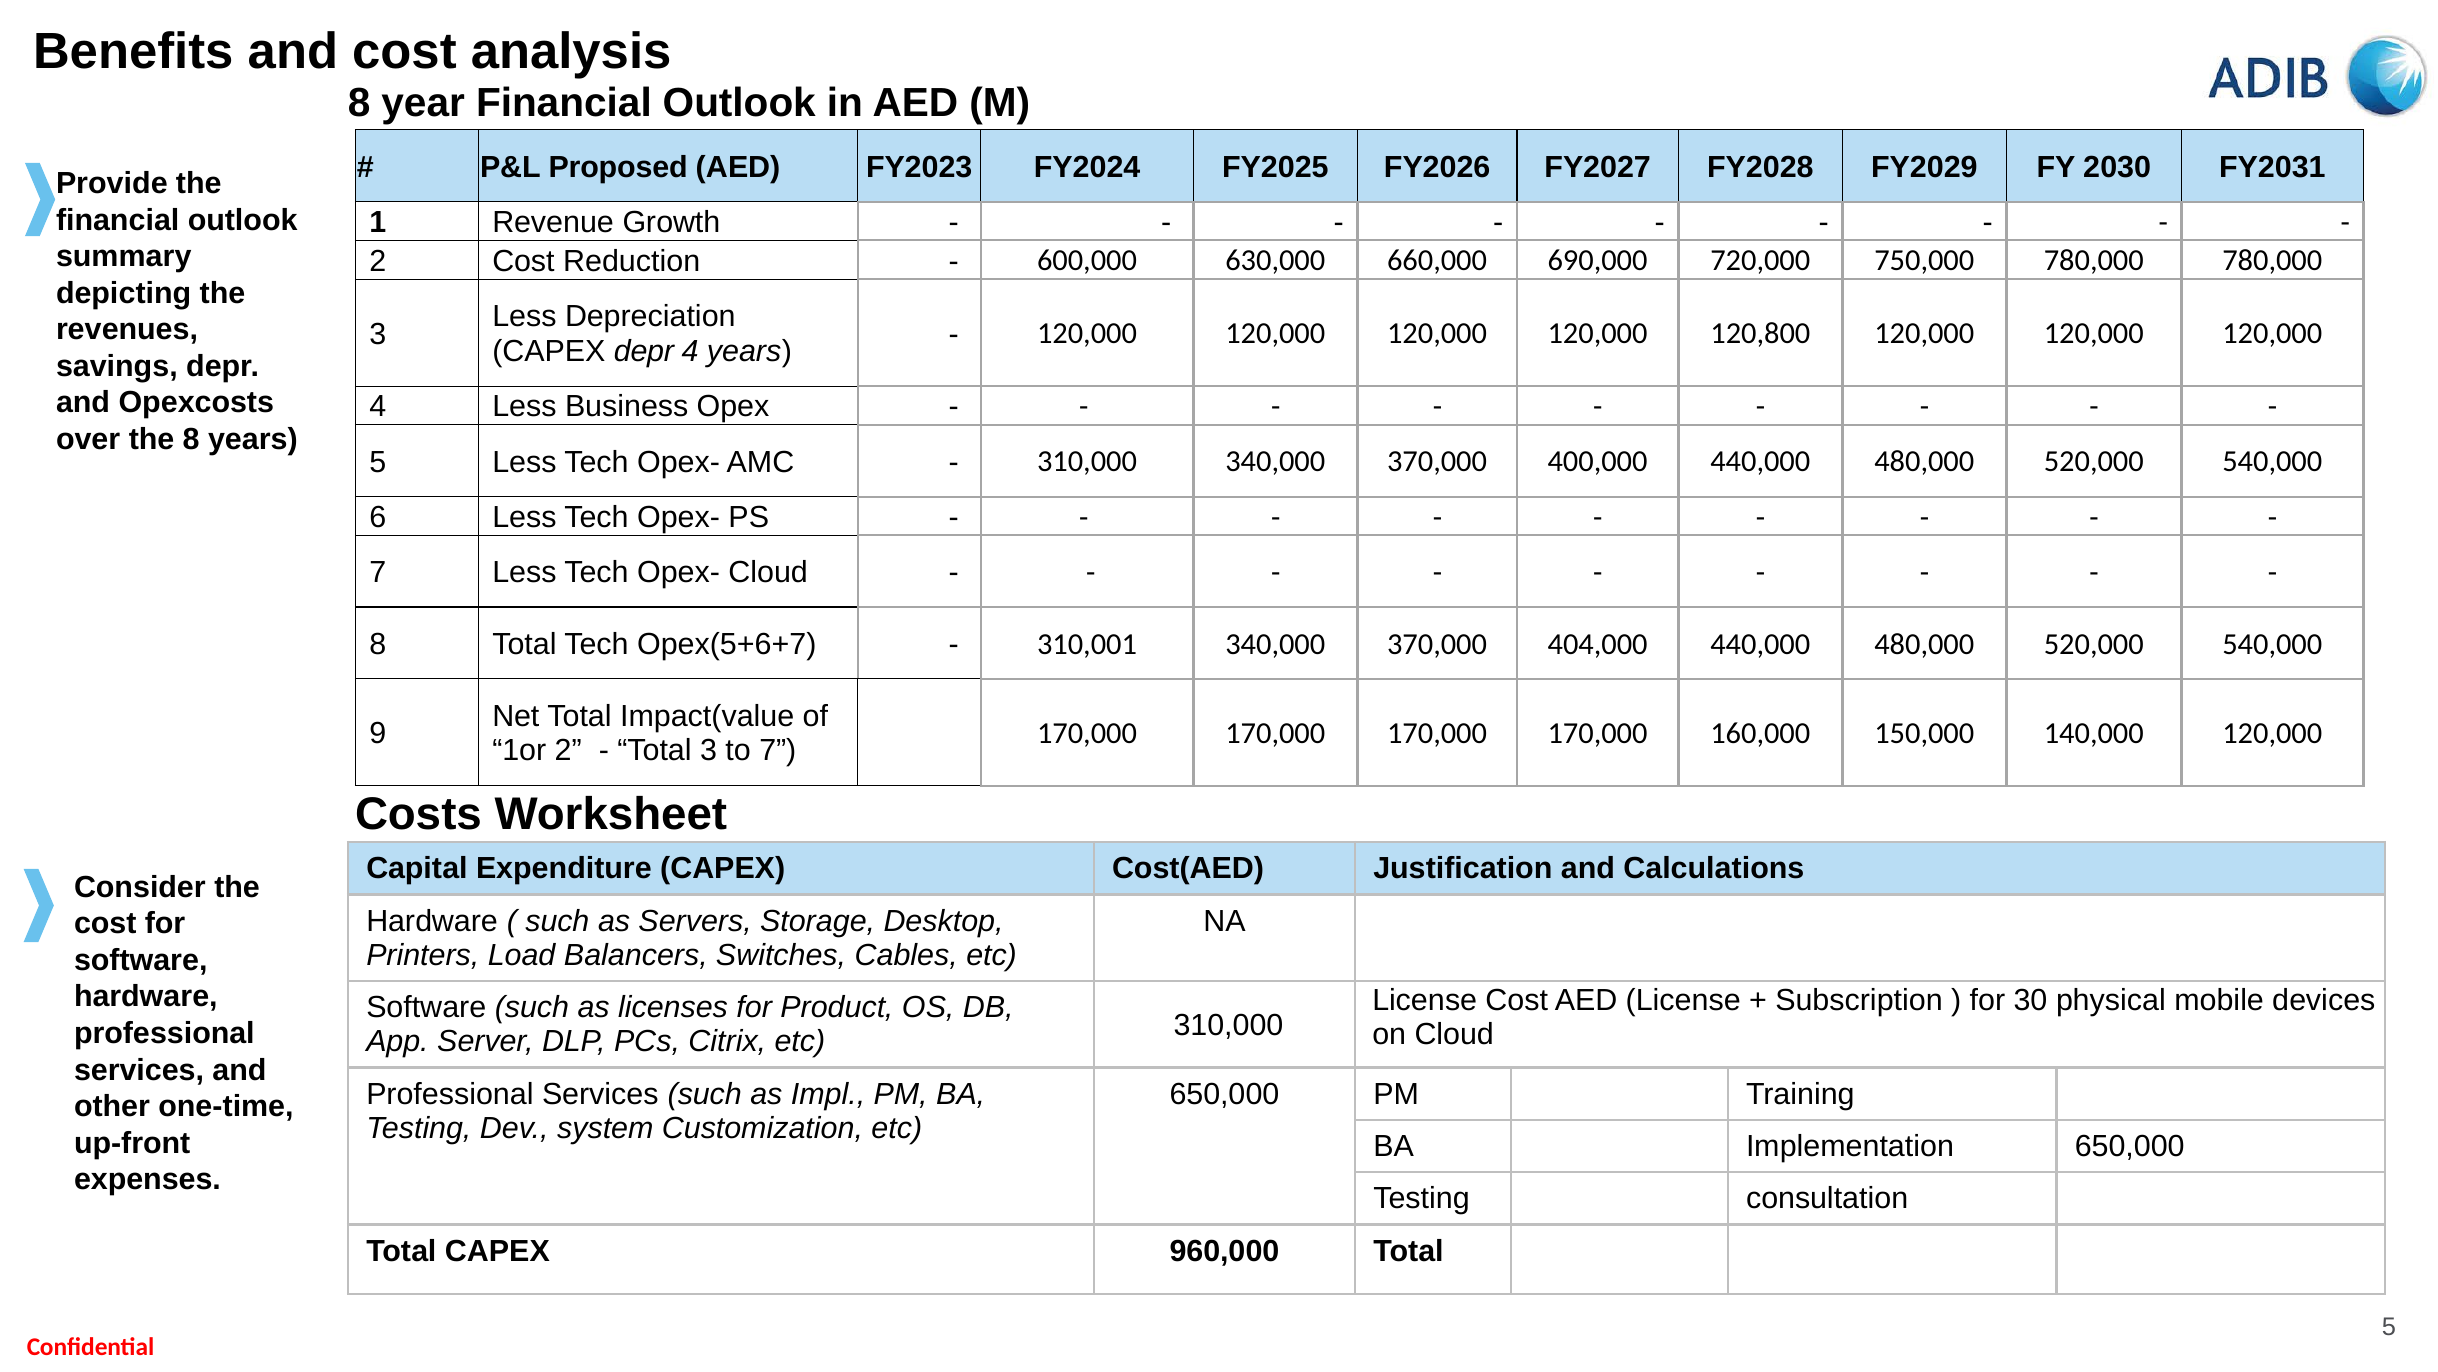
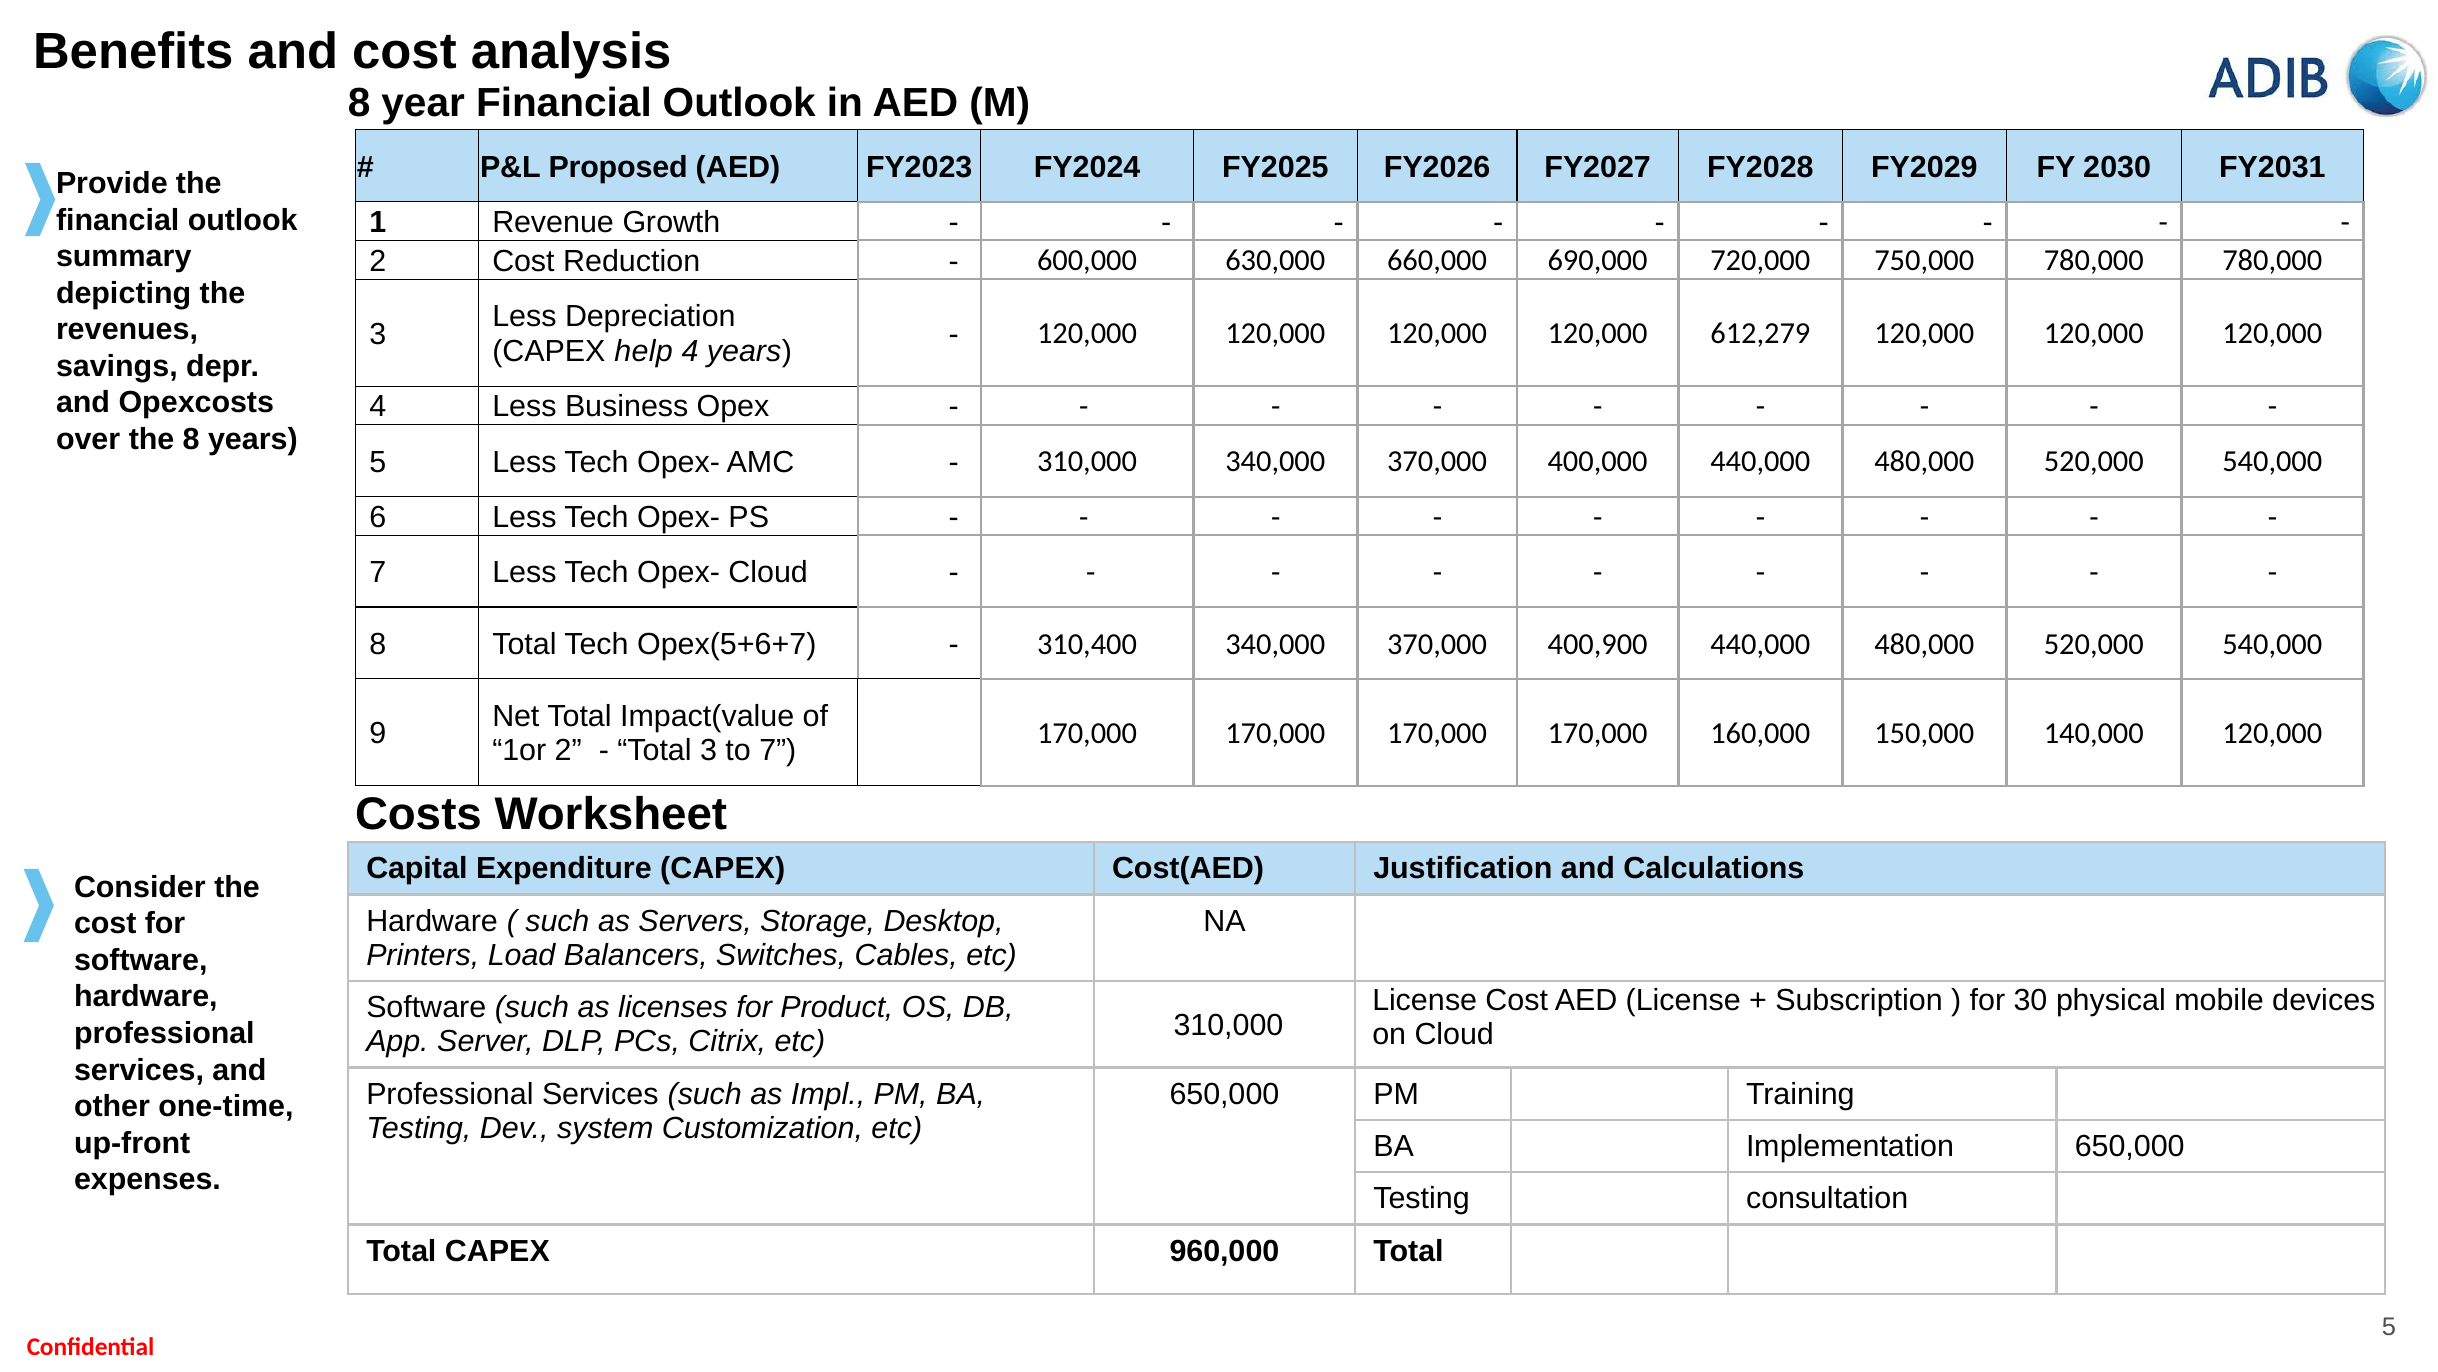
120,800: 120,800 -> 612,279 (1760, 334)
CAPEX depr: depr -> help (644, 351)
310,001: 310,001 -> 310,400 (1087, 644)
404,000: 404,000 -> 400,900 (1598, 644)
